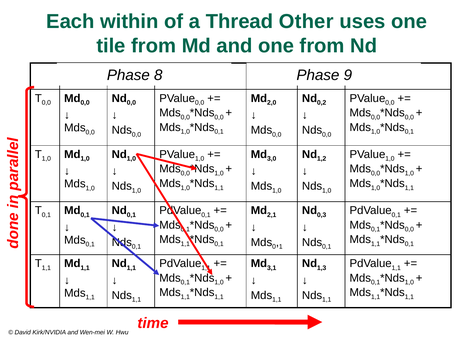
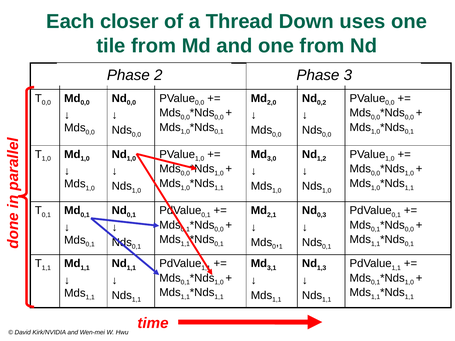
within: within -> closer (129, 21)
Other: Other -> Down (306, 21)
8: 8 -> 2 (158, 75)
9: 9 -> 3 (348, 75)
